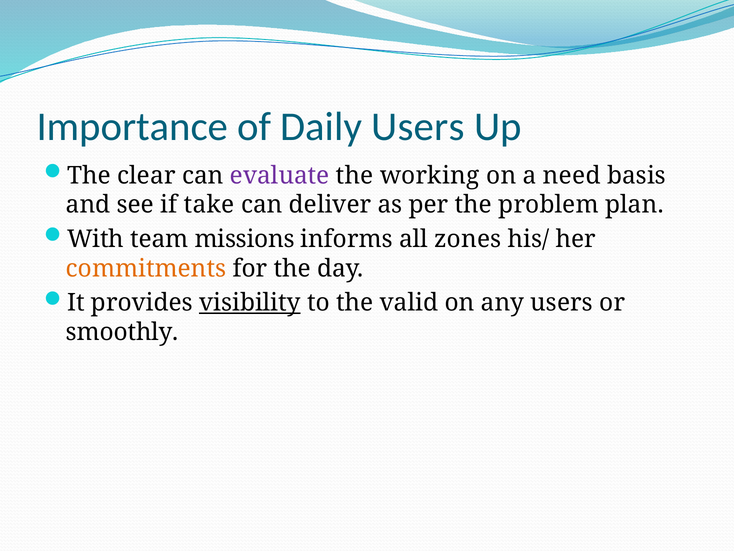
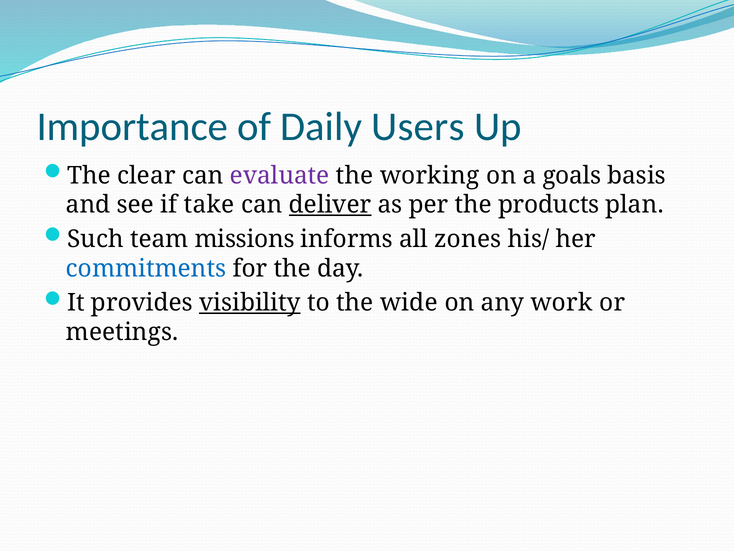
need: need -> goals (572, 175)
deliver underline: none -> present (330, 205)
problem: problem -> products (549, 205)
With: With -> Such (95, 239)
commitments colour: orange -> blue (146, 268)
valid: valid -> wide (409, 303)
any users: users -> work (562, 303)
smoothly: smoothly -> meetings (122, 332)
